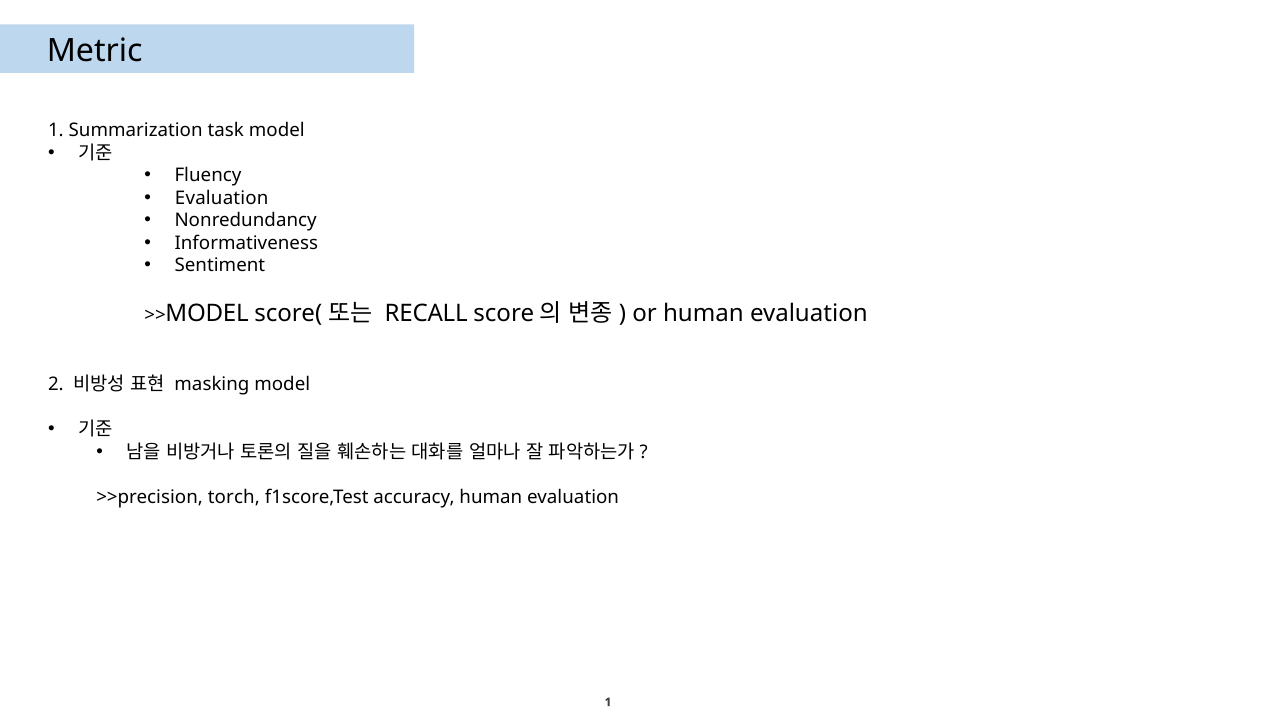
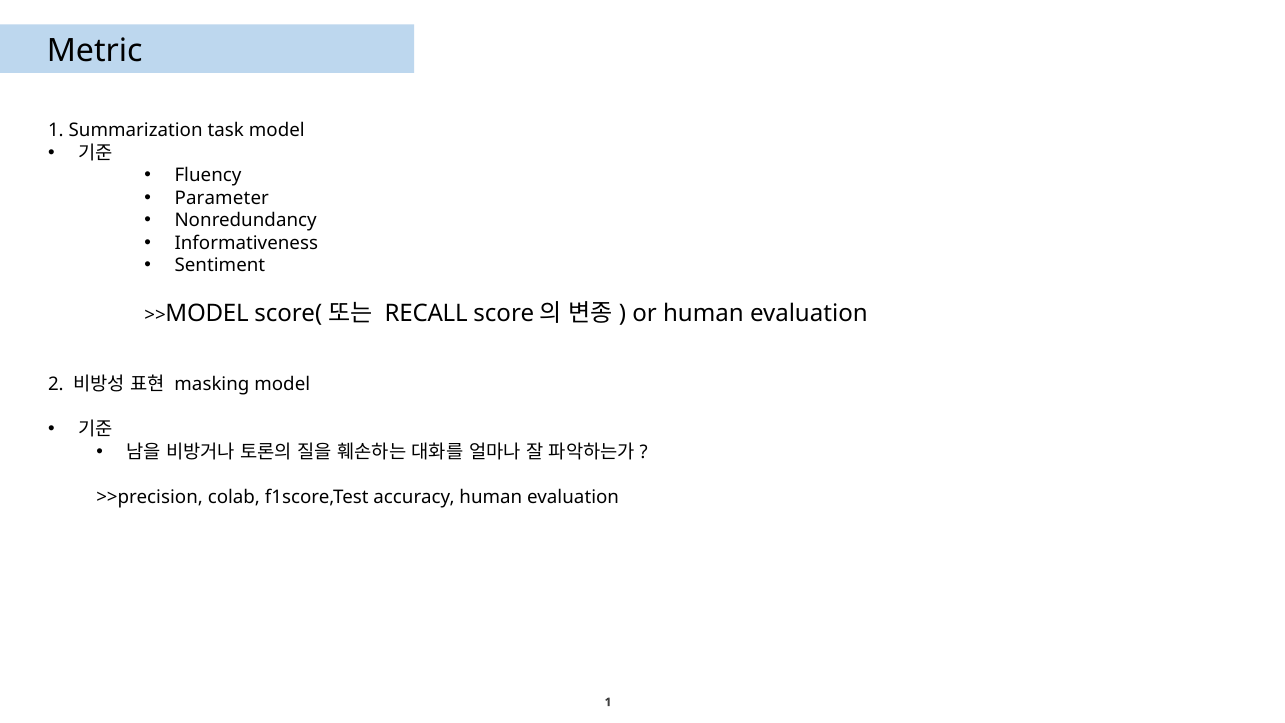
Evaluation: Evaluation -> Parameter (222, 198)
torch: torch -> colab (234, 497)
